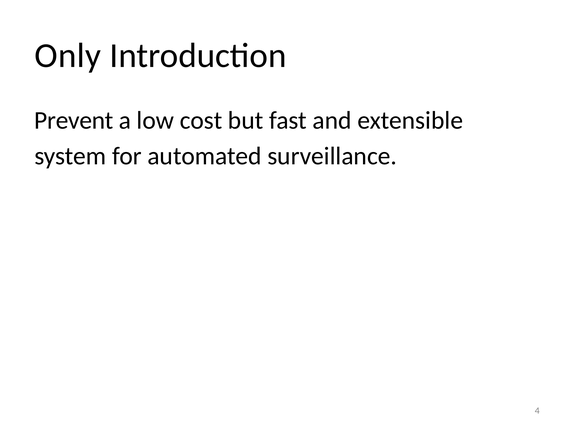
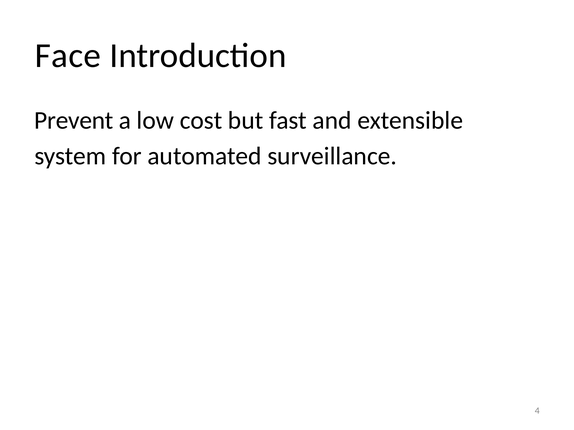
Only: Only -> Face (68, 56)
